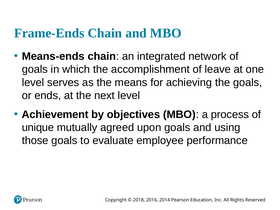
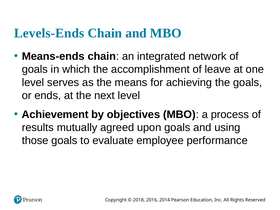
Frame-Ends: Frame-Ends -> Levels-Ends (49, 33)
unique: unique -> results (38, 127)
